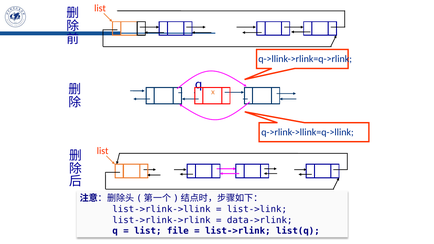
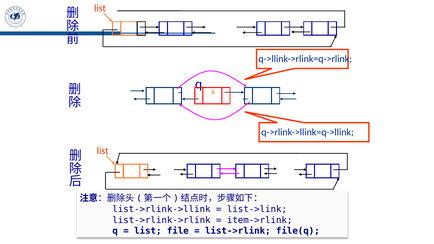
data->rlink: data->rlink -> item->rlink (260, 220)
list(q: list(q -> file(q (298, 231)
